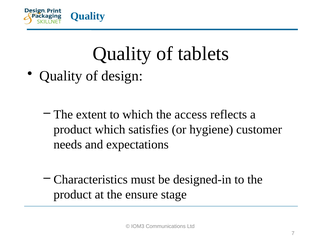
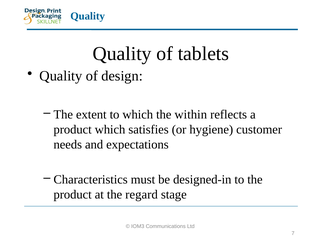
access: access -> within (191, 115)
ensure: ensure -> regard (142, 195)
